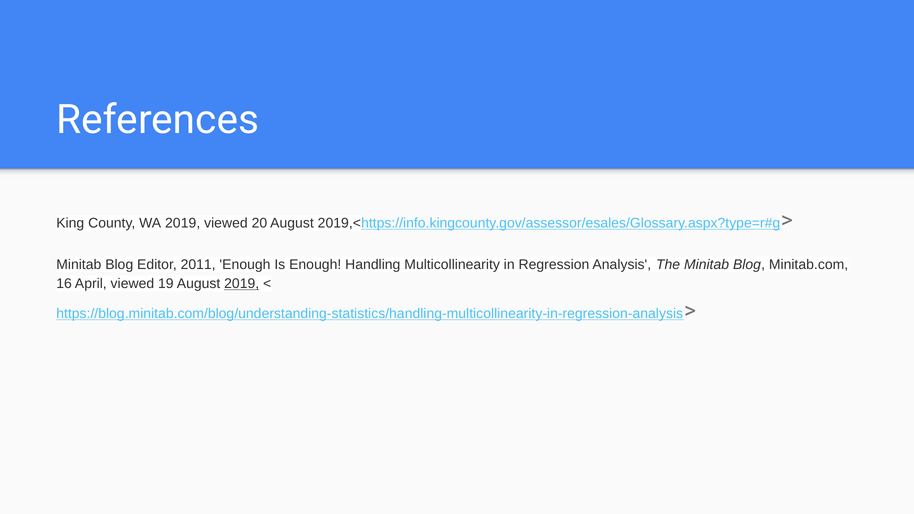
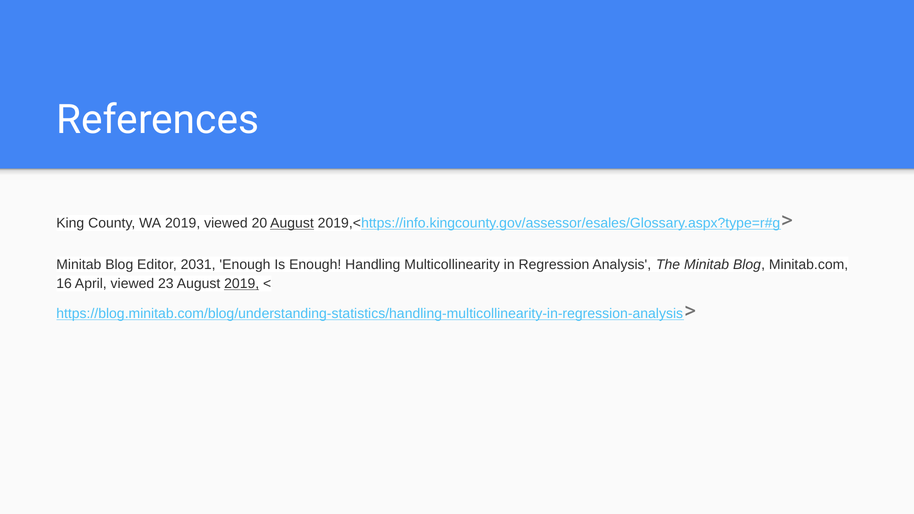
August underline: none -> present (292, 223)
2011: 2011 -> 2031 (198, 265)
19: 19 -> 23 (166, 284)
